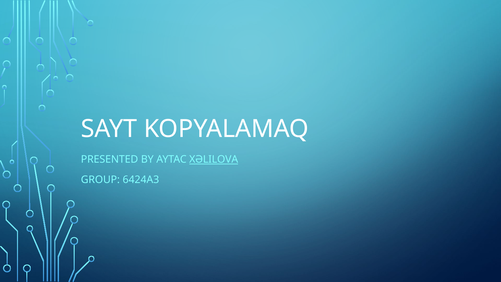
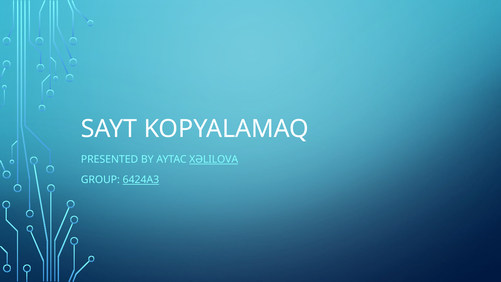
6424A3 underline: none -> present (141, 180)
